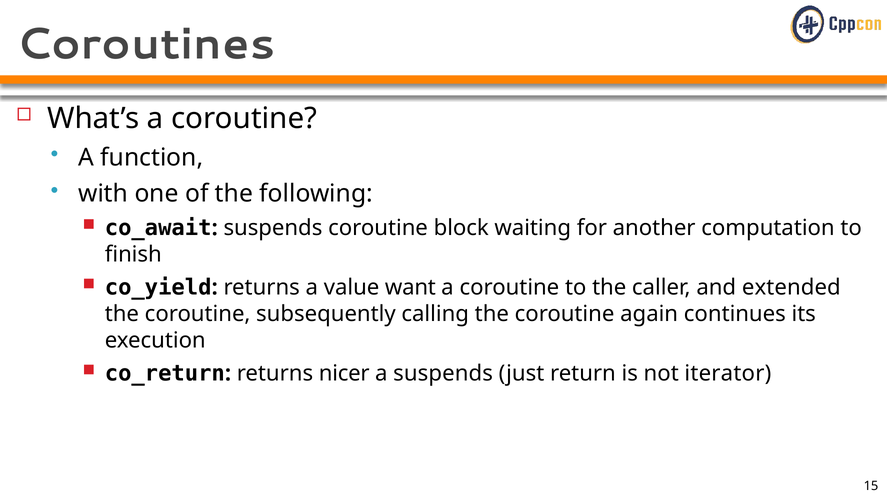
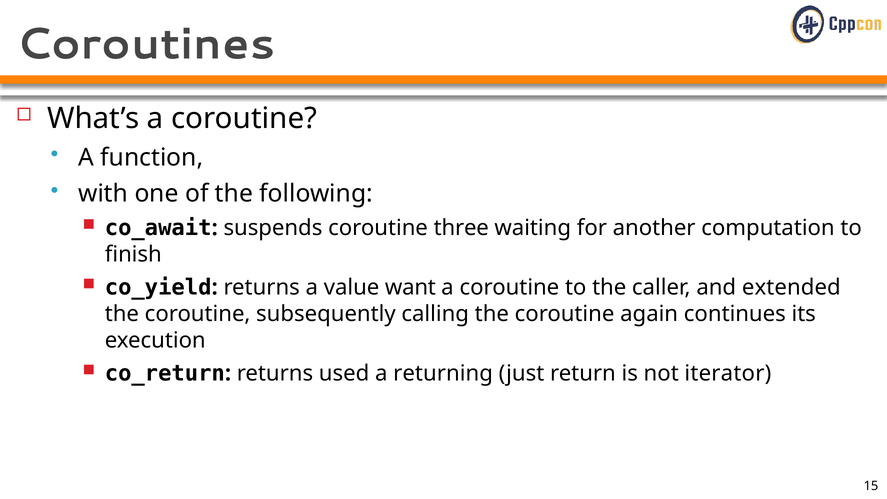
block: block -> three (461, 228)
nicer: nicer -> used (344, 373)
a suspends: suspends -> returning (443, 373)
